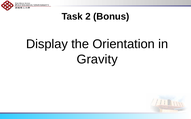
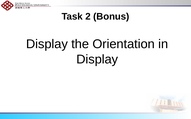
Gravity: Gravity -> Display (97, 59)
